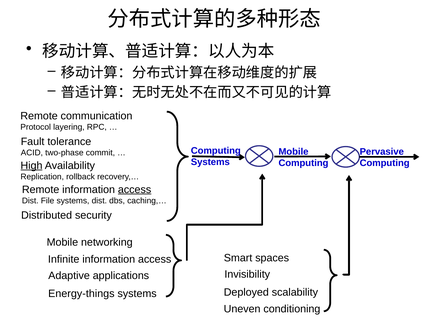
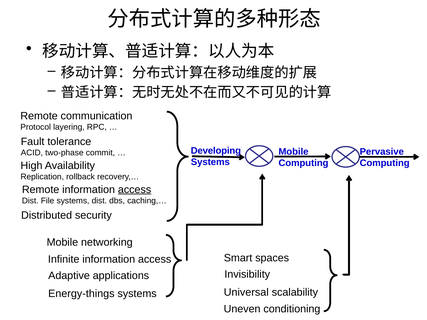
Computing: Computing -> Developing (216, 151)
High underline: present -> none (32, 166)
Deployed: Deployed -> Universal (246, 293)
